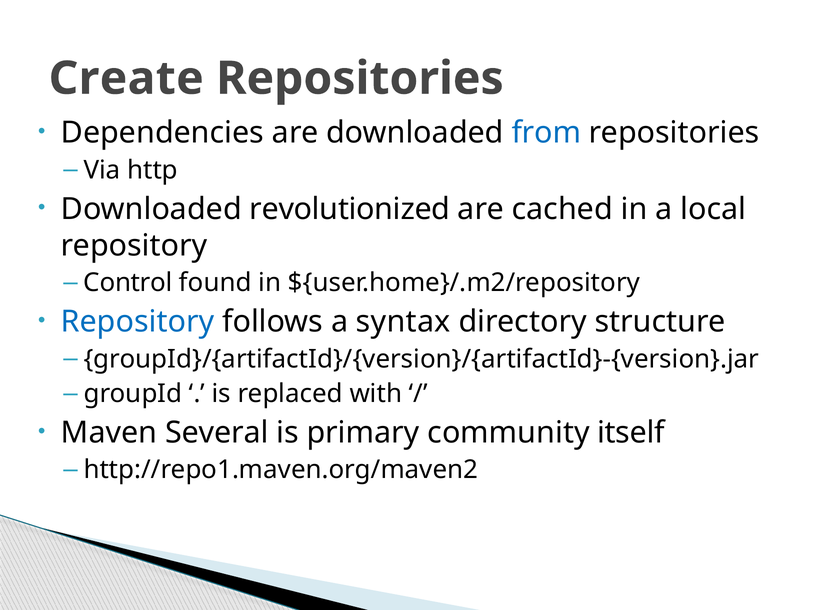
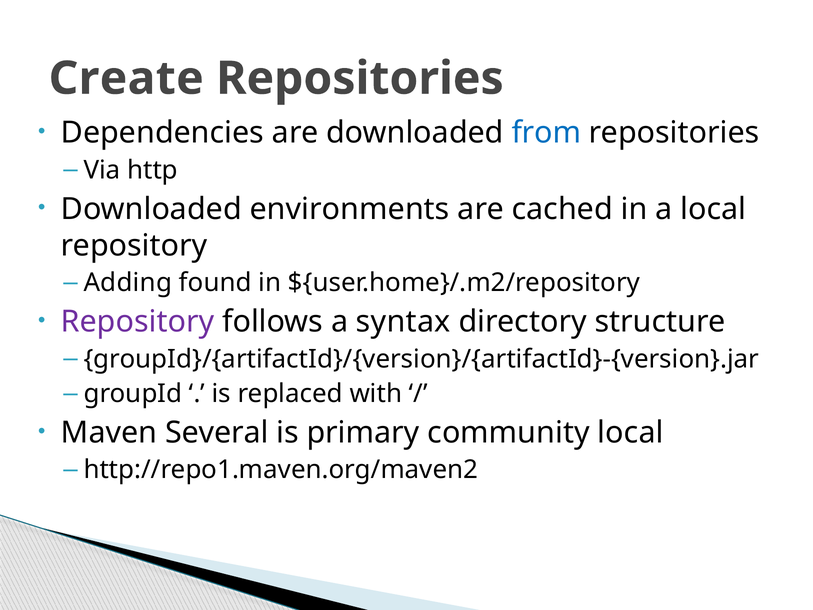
revolutionized: revolutionized -> environments (350, 209)
Control: Control -> Adding (128, 283)
Repository colour: blue -> purple (138, 322)
community itself: itself -> local (631, 432)
